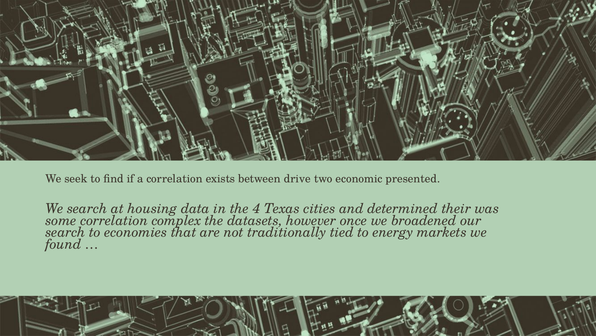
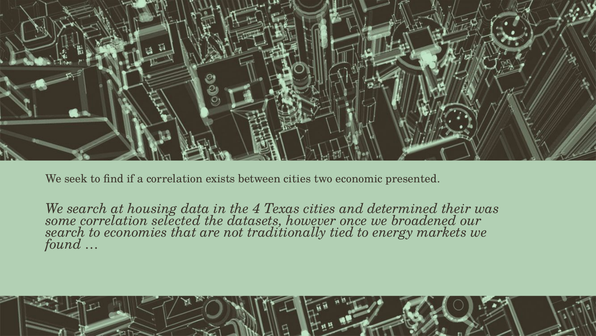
between drive: drive -> cities (297, 178)
complex: complex -> selected (176, 220)
